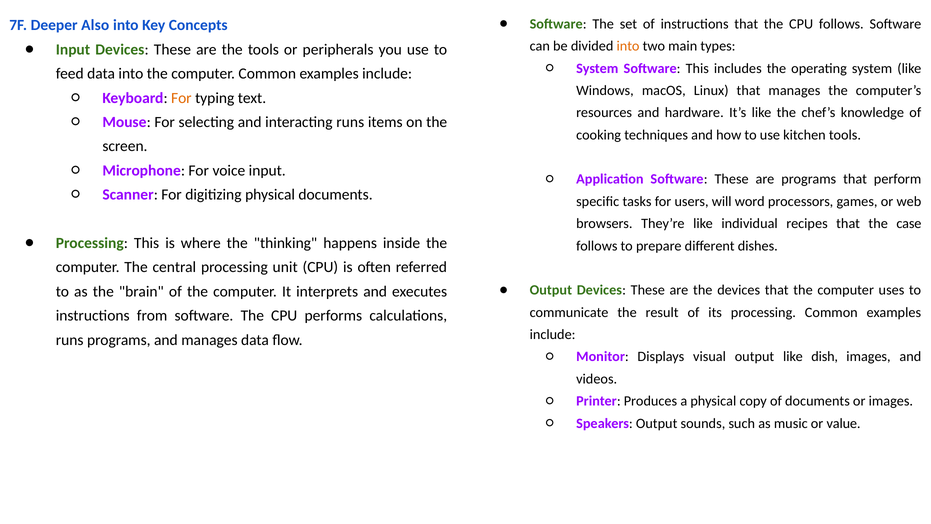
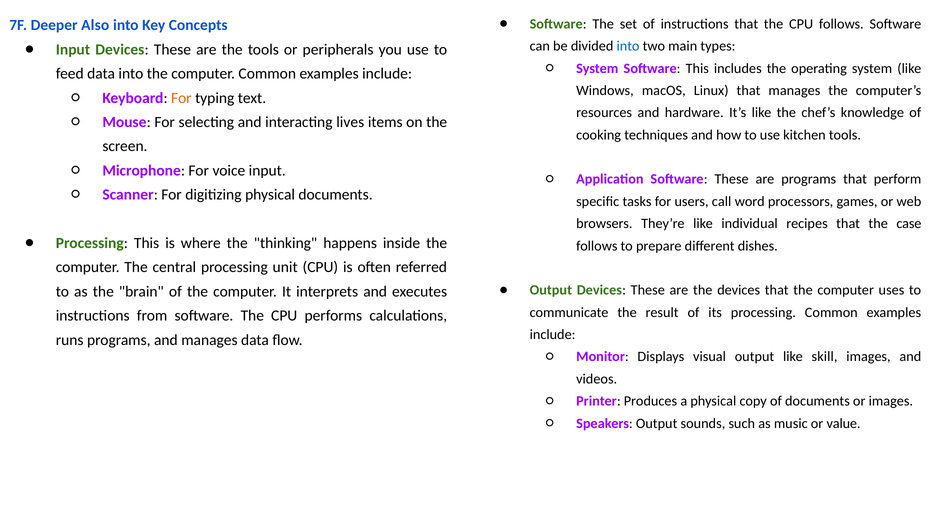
into colour: orange -> blue (628, 46)
interacting runs: runs -> lives (350, 122)
will: will -> call (722, 201)
dish: dish -> skill (825, 357)
